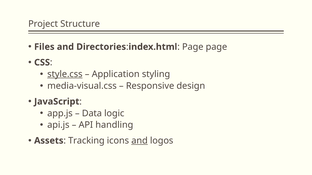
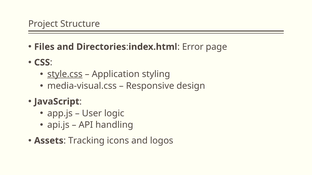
Page: Page -> Error (193, 47)
Data: Data -> User (92, 114)
and underline: present -> none (140, 141)
